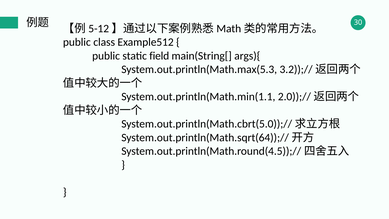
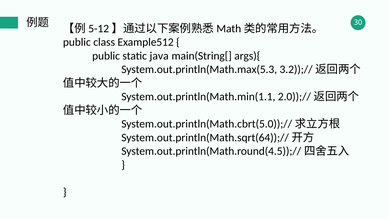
field: field -> java (159, 56)
